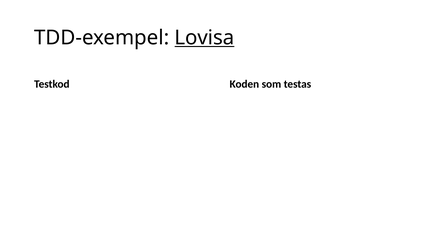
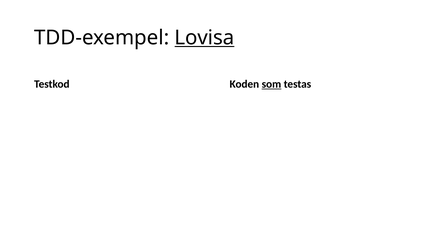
som underline: none -> present (271, 84)
